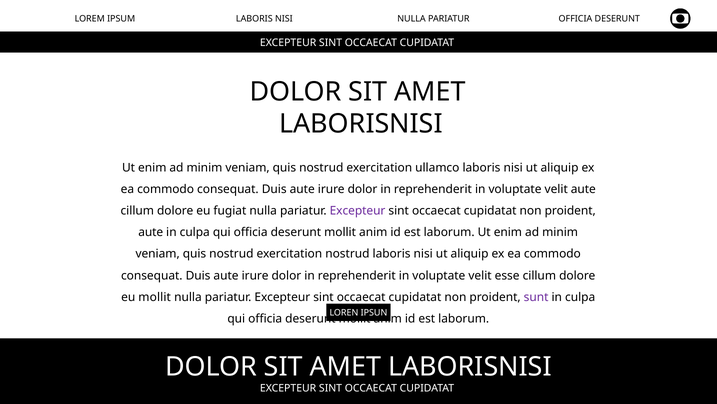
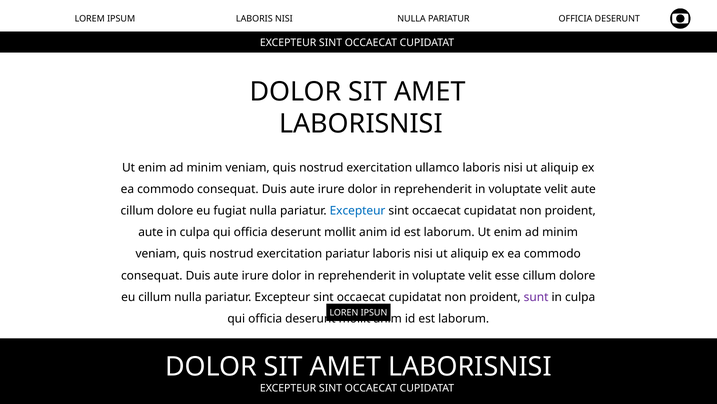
Excepteur colour: purple -> blue (358, 211)
exercitation nostrud: nostrud -> pariatur (347, 254)
eu mollit: mollit -> cillum (155, 297)
